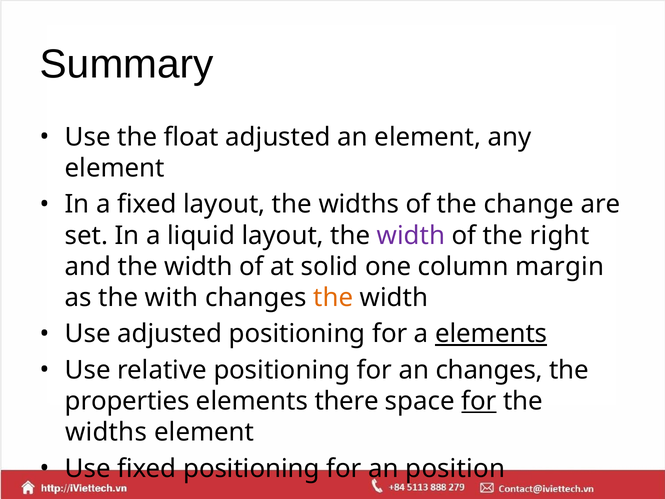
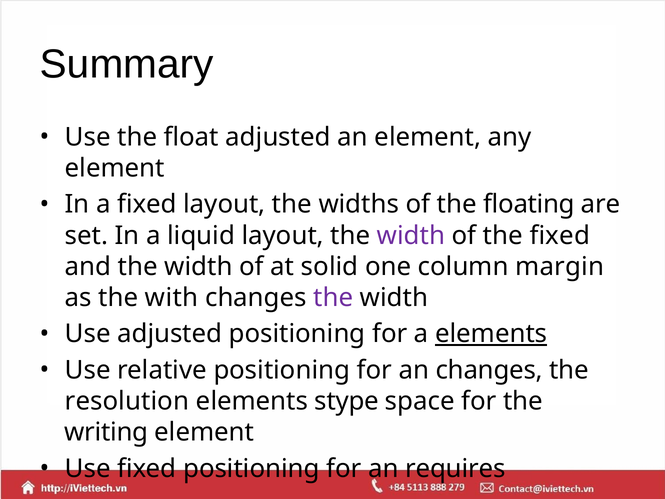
change: change -> floating (529, 204)
the right: right -> fixed (560, 235)
the colour: orange -> purple (333, 297)
properties: properties -> resolution (127, 401)
there: there -> stype (347, 401)
for underline: present -> none (479, 401)
widths: widths -> writing (106, 432)
position: position -> requires (455, 468)
